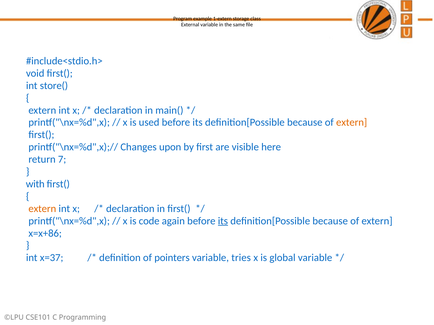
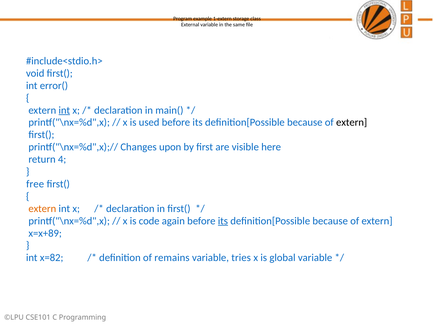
store(: store( -> error( (54, 86)
int underline: none -> present (64, 110)
extern colour: orange -> black (352, 123)
7: 7 -> 4 (62, 160)
with: with -> free (35, 184)
x=x+86: x=x+86 -> x=x+89 (45, 234)
x=37: x=37 -> x=82 (52, 258)
pointers: pointers -> remains (172, 258)
